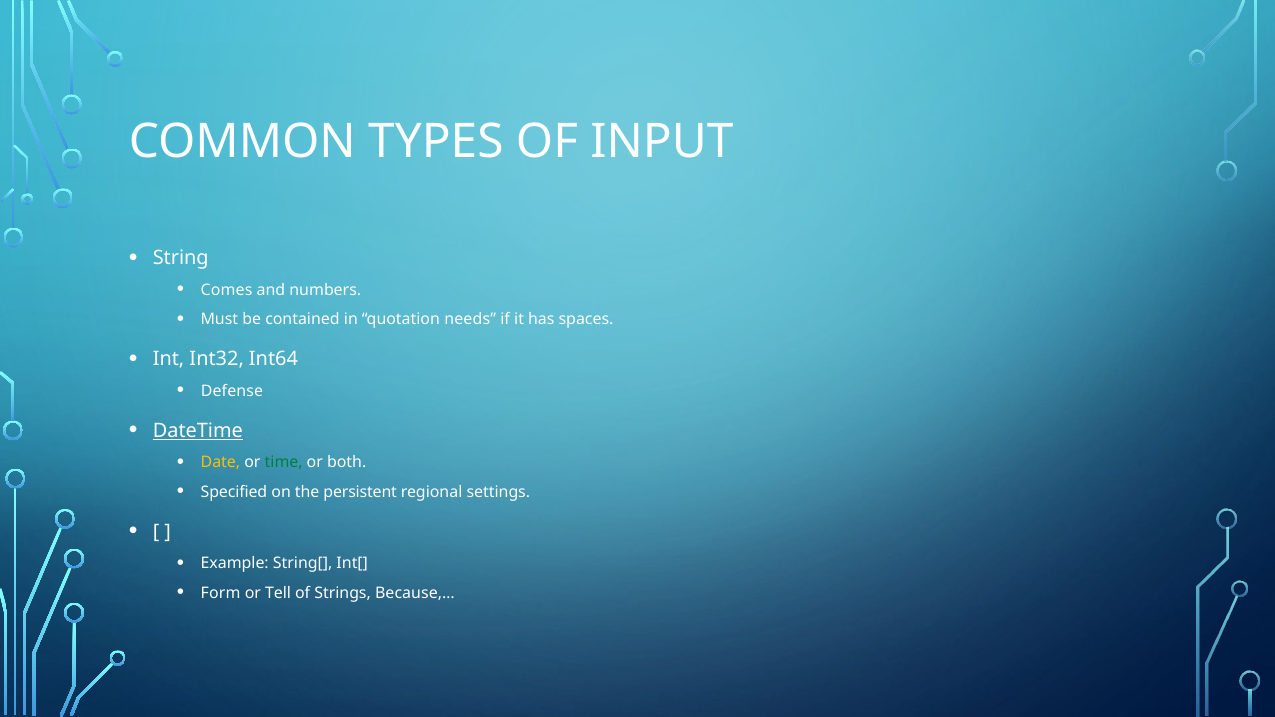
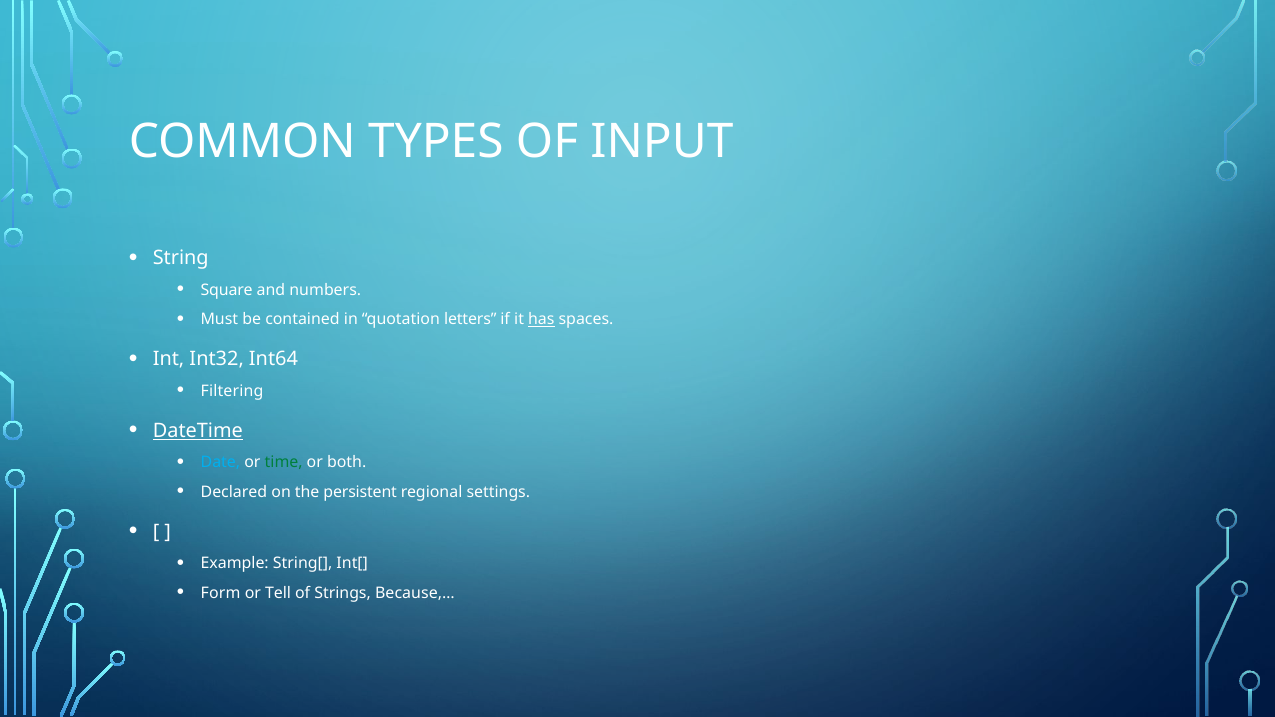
Comes: Comes -> Square (227, 290)
needs: needs -> letters (470, 319)
has underline: none -> present (541, 319)
Defense: Defense -> Filtering (232, 391)
Date colour: yellow -> light blue (220, 462)
Specified: Specified -> Declared (234, 492)
